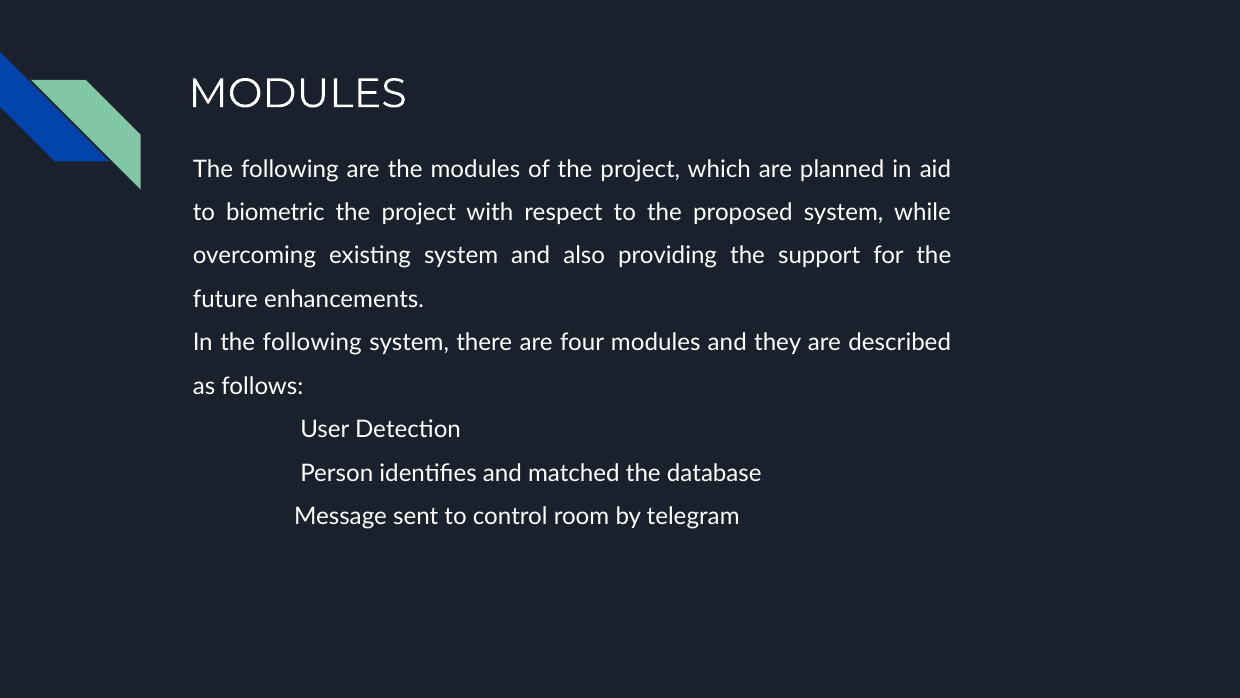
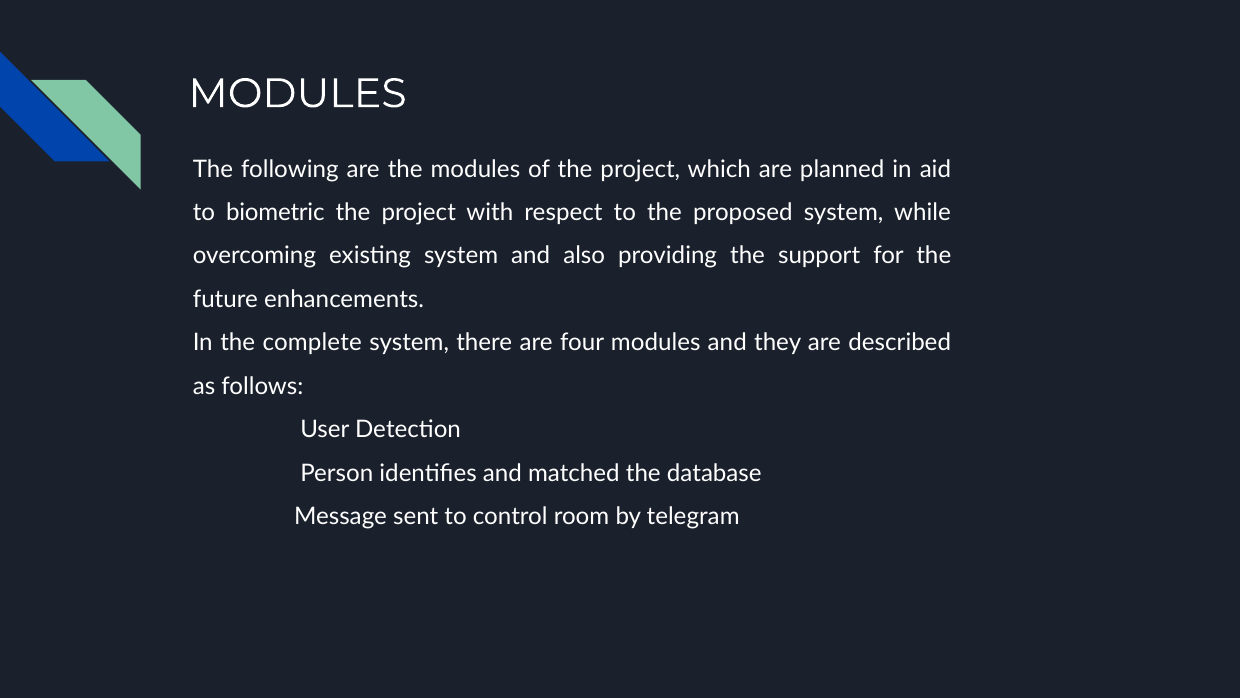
In the following: following -> complete (312, 343)
